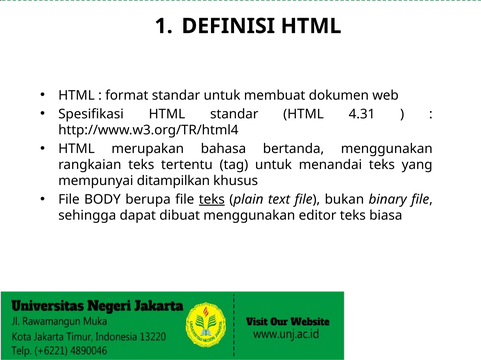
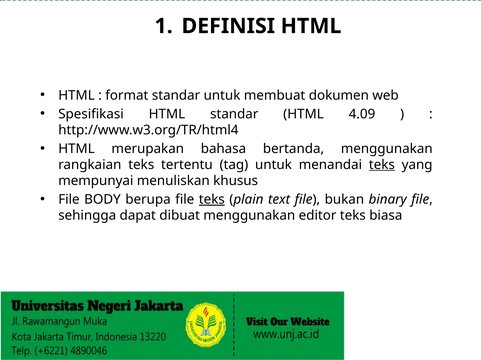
4.31: 4.31 -> 4.09 (362, 114)
teks underline: none -> present (382, 165)
ditampilkan: ditampilkan -> menuliskan (173, 181)
